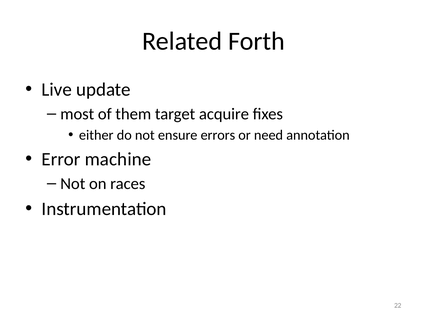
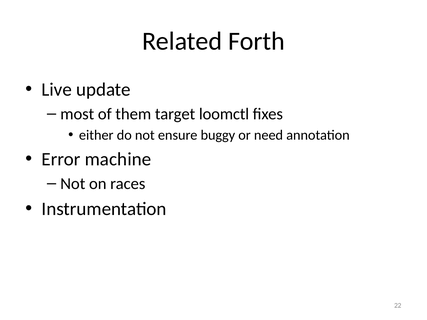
acquire: acquire -> loomctl (224, 114)
errors: errors -> buggy (218, 135)
